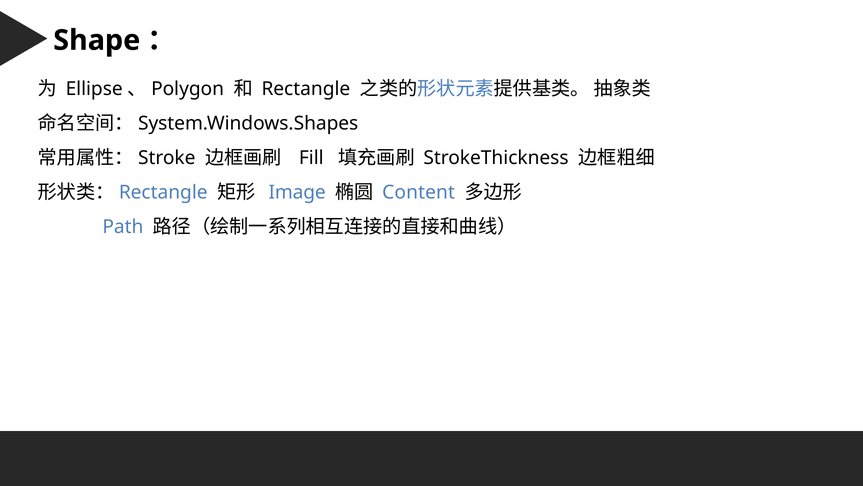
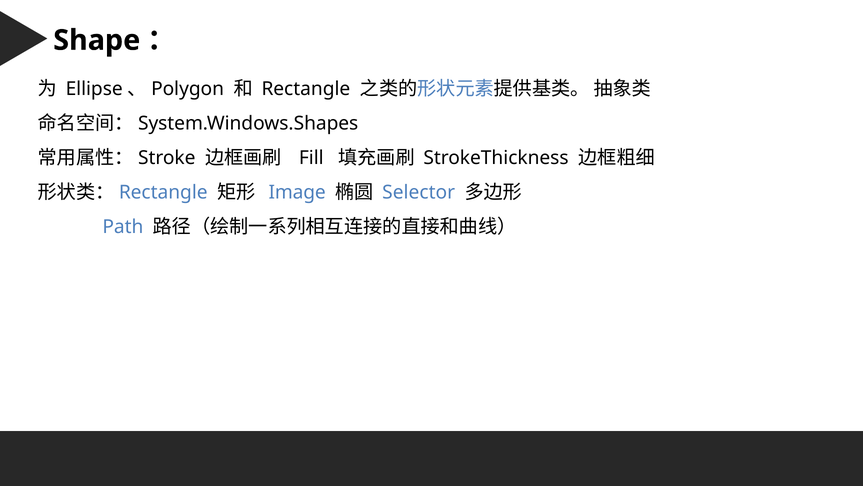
Content: Content -> Selector (419, 192)
